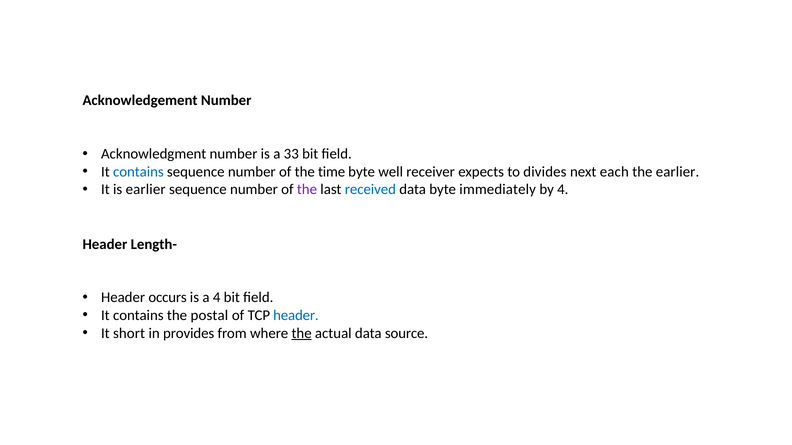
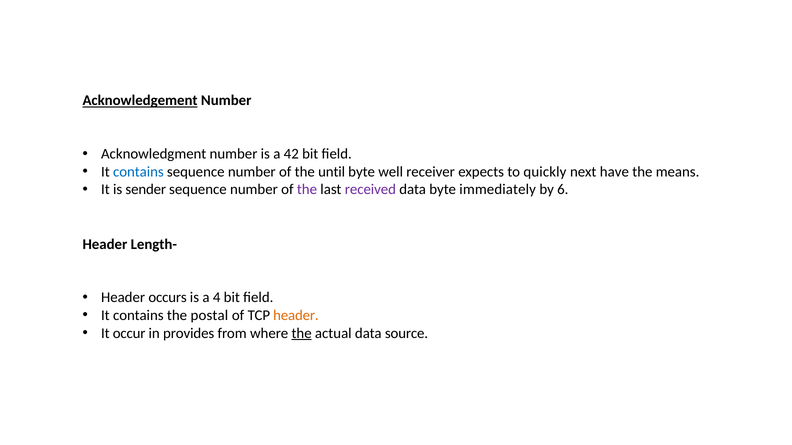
Acknowledgement underline: none -> present (140, 101)
33: 33 -> 42 (291, 154)
time: time -> until (332, 172)
divides: divides -> quickly (545, 172)
each: each -> have (614, 172)
the earlier: earlier -> means (678, 172)
is earlier: earlier -> sender (146, 190)
received colour: blue -> purple (370, 190)
by 4: 4 -> 6 (563, 190)
header colour: blue -> orange (296, 316)
short: short -> occur (129, 334)
